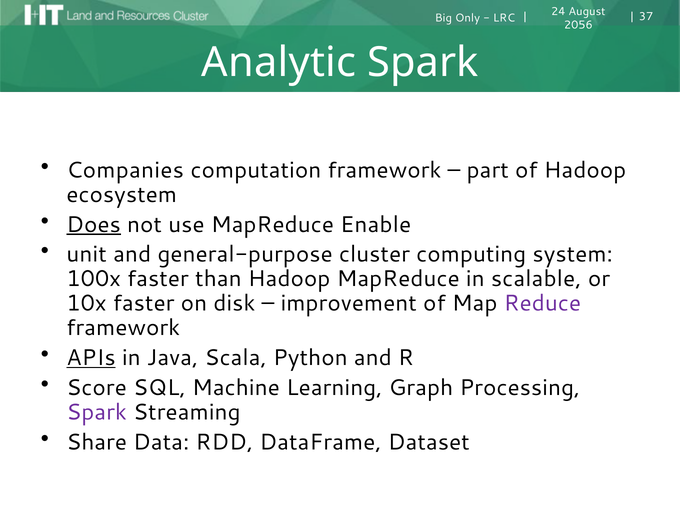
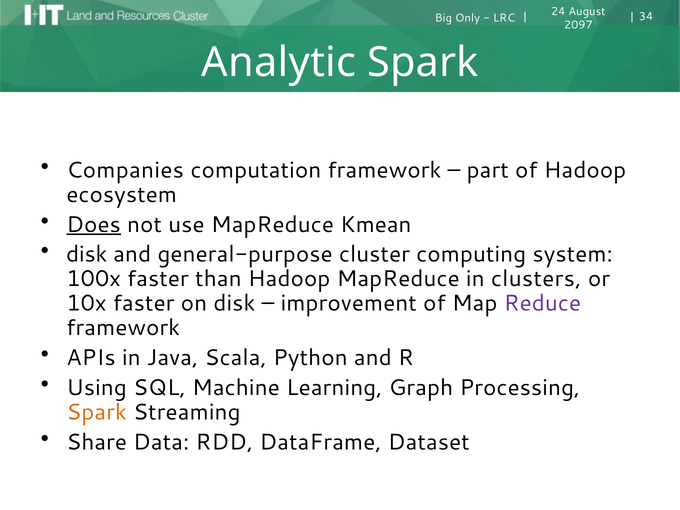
37: 37 -> 34 (646, 17)
2056: 2056 -> 2097 (578, 25)
Enable: Enable -> Kmean (376, 225)
unit: unit -> disk (87, 255)
scalable: scalable -> clusters (536, 279)
APIs underline: present -> none (91, 358)
Score: Score -> Using (97, 388)
Spark colour: purple -> orange (97, 412)
